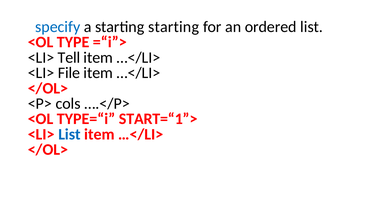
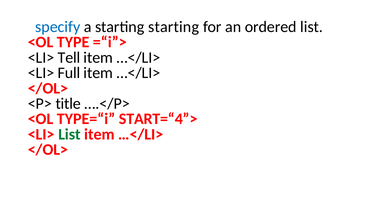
File: File -> Full (69, 73)
cols: cols -> title (68, 104)
START=“1”>: START=“1”> -> START=“4”> (158, 119)
List colour: blue -> green (69, 134)
